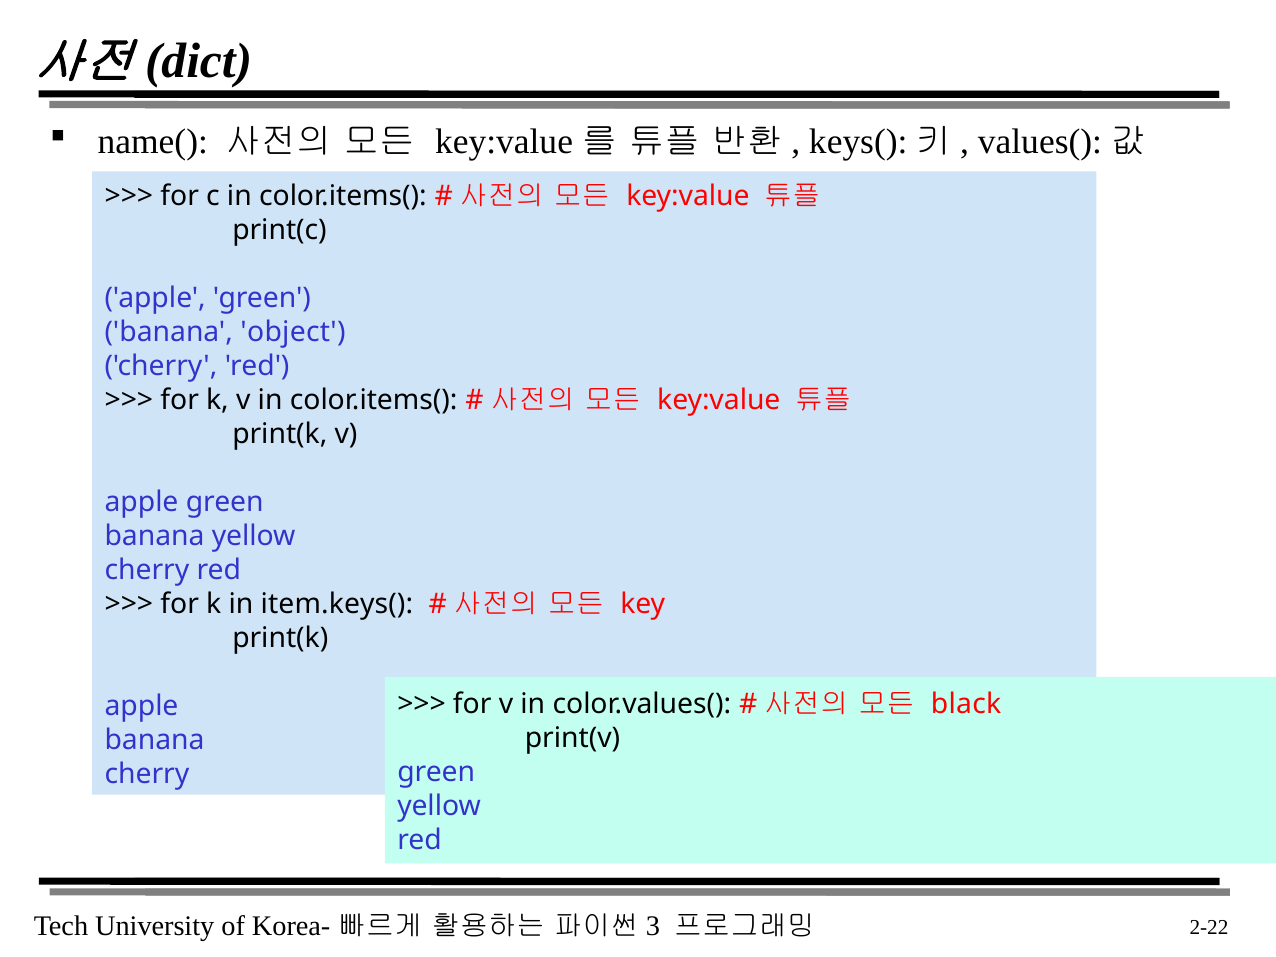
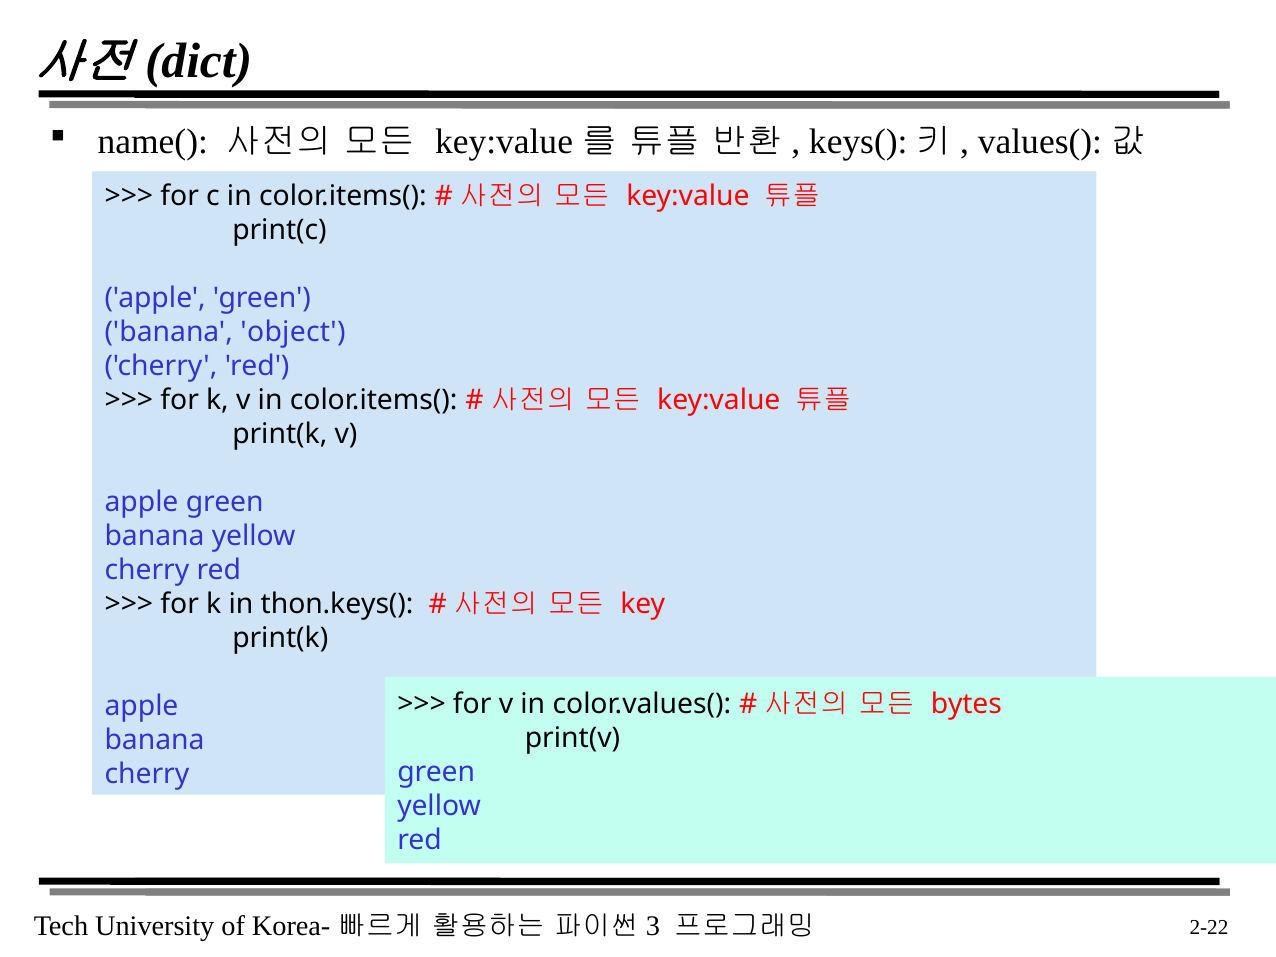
item.keys(: item.keys( -> thon.keys( (337, 604)
black: black -> bytes (966, 704)
